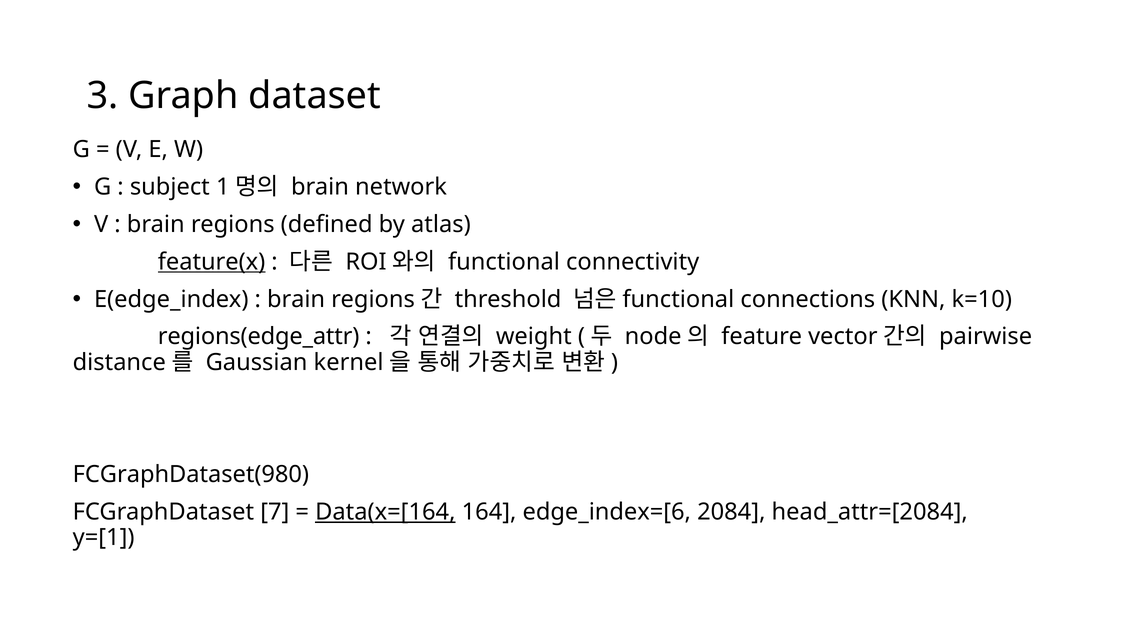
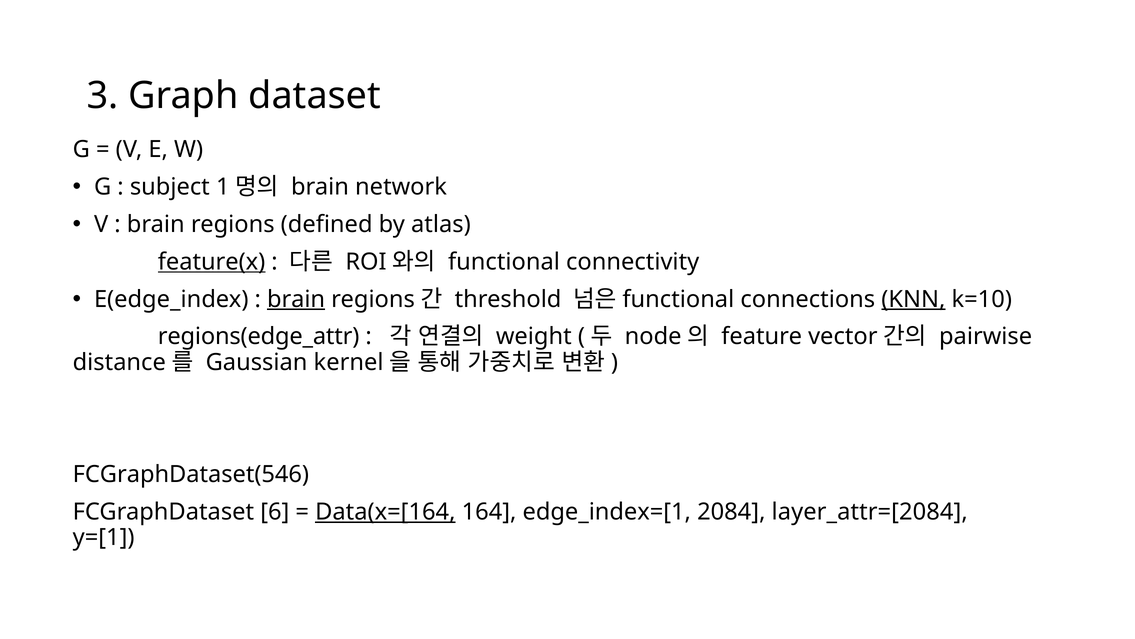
brain underline: none -> present (296, 299)
KNN underline: none -> present (913, 299)
FCGraphDataset(980: FCGraphDataset(980 -> FCGraphDataset(546 (191, 474)
7: 7 -> 6 (275, 512)
edge_index=[6: edge_index=[6 -> edge_index=[1 (607, 512)
head_attr=[2084: head_attr=[2084 -> layer_attr=[2084 (870, 512)
